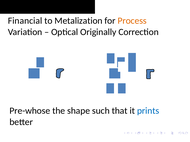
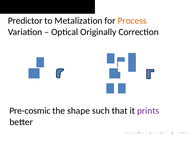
Financial: Financial -> Predictor (25, 21)
Pre-whose: Pre-whose -> Pre-cosmic (30, 111)
prints colour: blue -> purple (148, 111)
